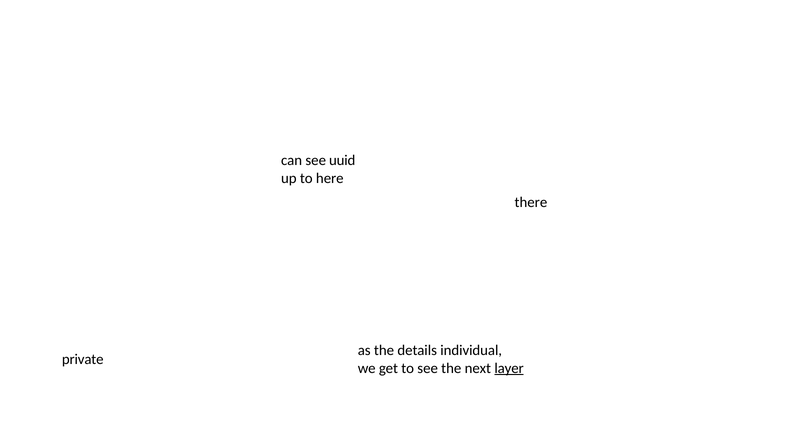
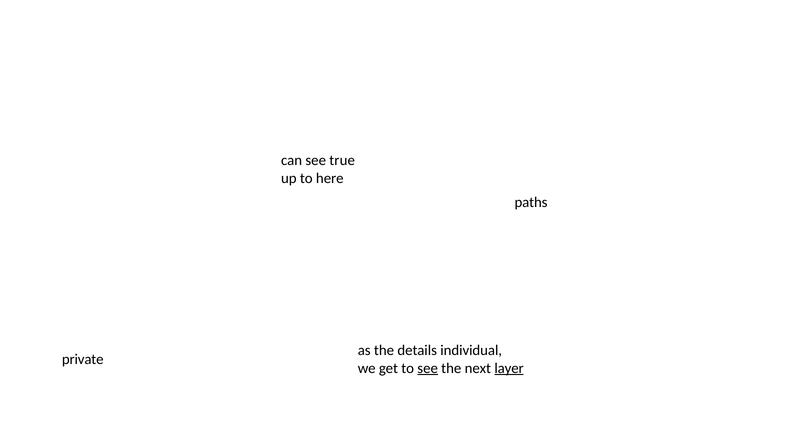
uuid: uuid -> true (342, 161)
there: there -> paths (531, 202)
see underline: none -> present (428, 368)
